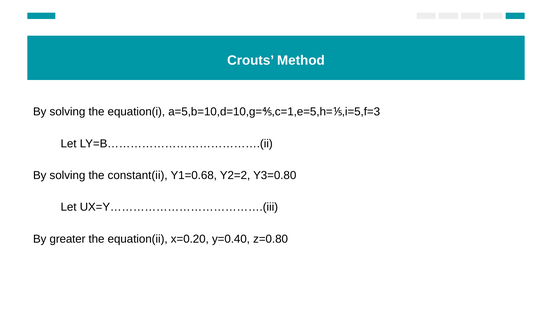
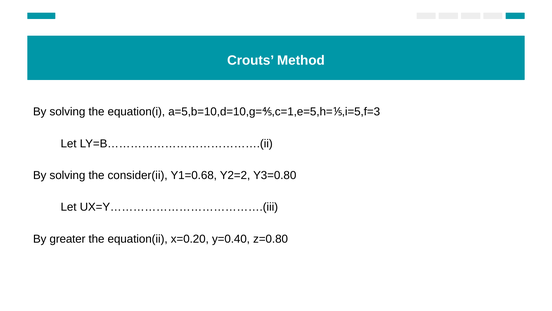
constant(ii: constant(ii -> consider(ii (138, 175)
